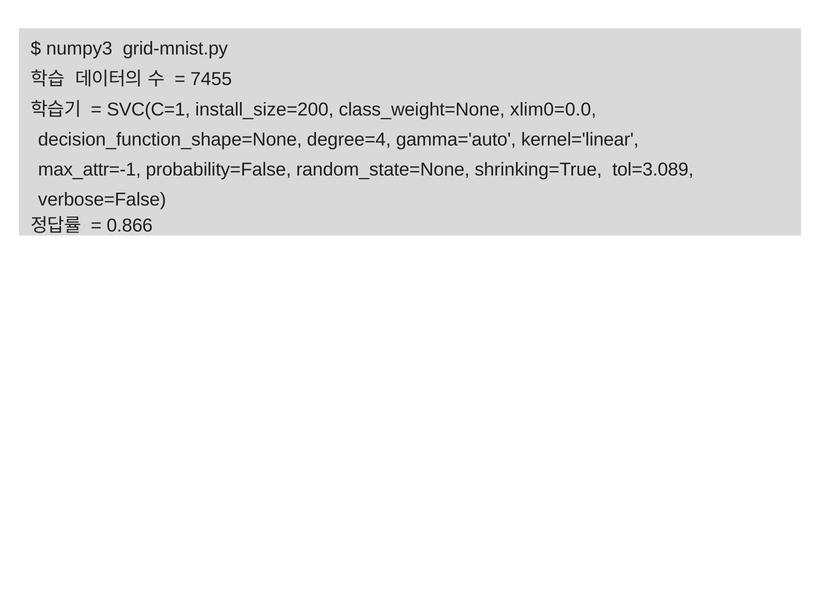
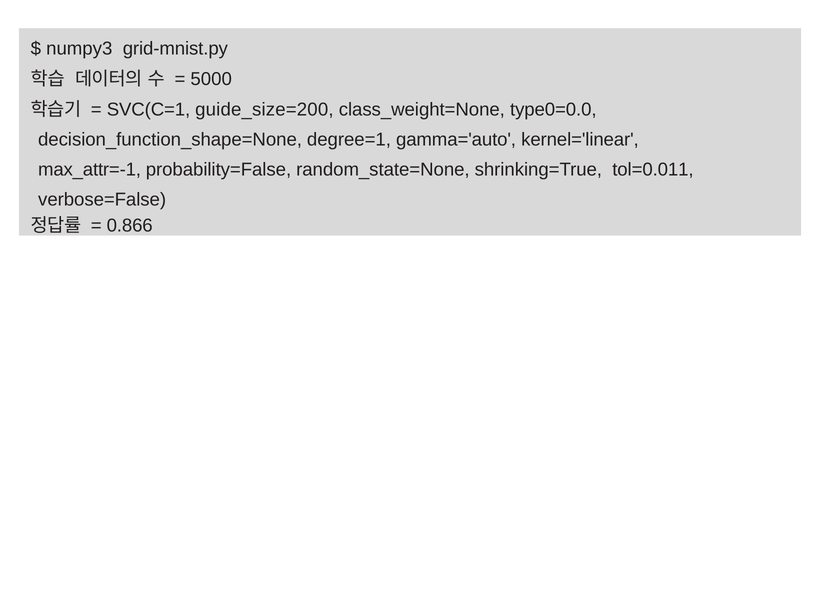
7455: 7455 -> 5000 (211, 79)
install_size=200: install_size=200 -> guide_size=200 (264, 109)
xlim0=0.0: xlim0=0.0 -> type0=0.0 (553, 109)
degree=4: degree=4 -> degree=1 (349, 140)
tol=3.089: tol=3.089 -> tol=0.011 (653, 170)
